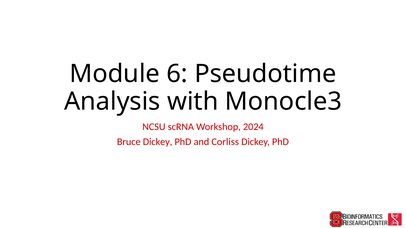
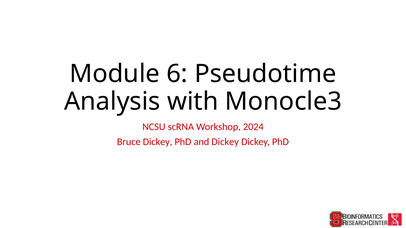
and Corliss: Corliss -> Dickey (225, 142)
